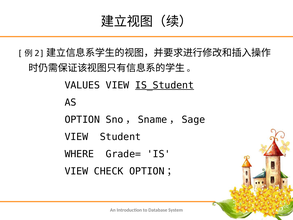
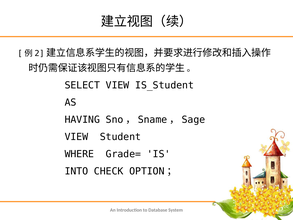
VALUES: VALUES -> SELECT (82, 85)
IS_Student underline: present -> none (165, 85)
OPTION: OPTION -> HAVING (82, 119)
VIEW: VIEW -> INTO (76, 171)
